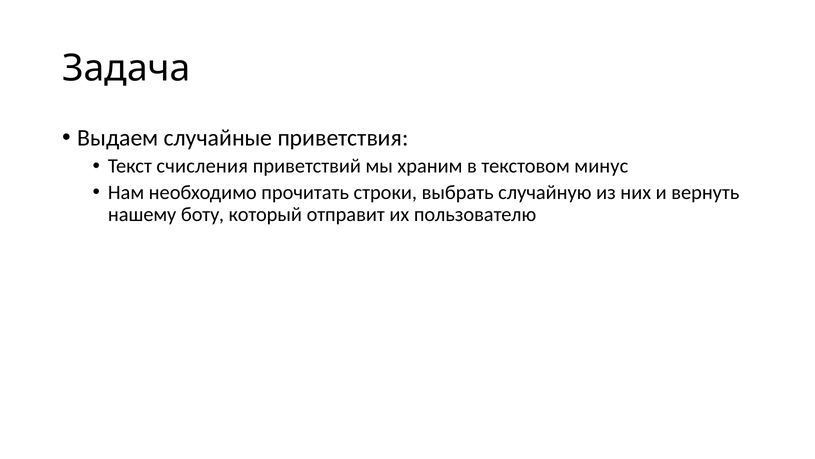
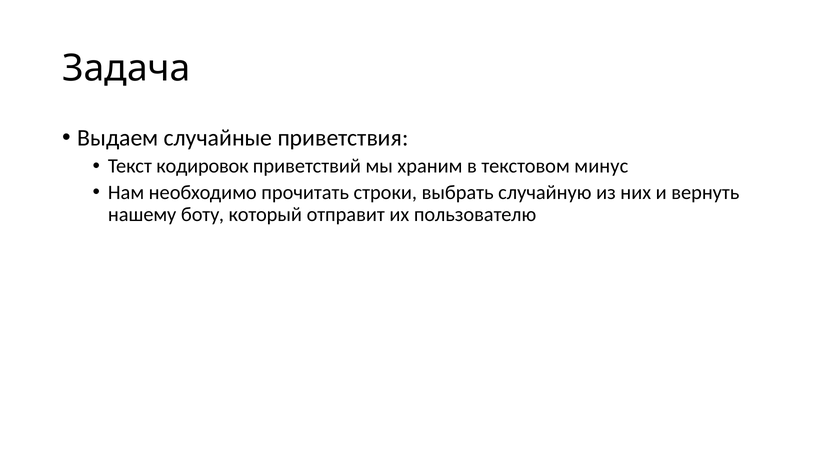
счисления: счисления -> кодировок (202, 166)
